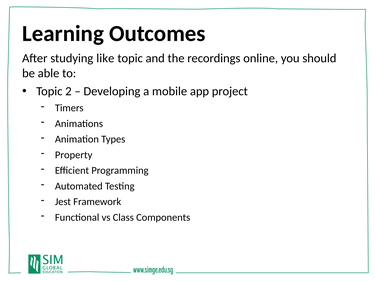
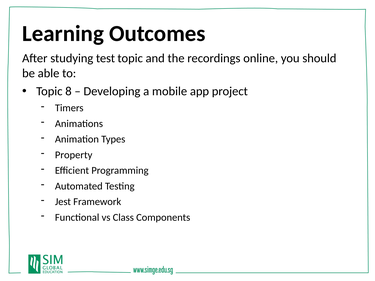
like: like -> test (105, 58)
2: 2 -> 8 (68, 91)
